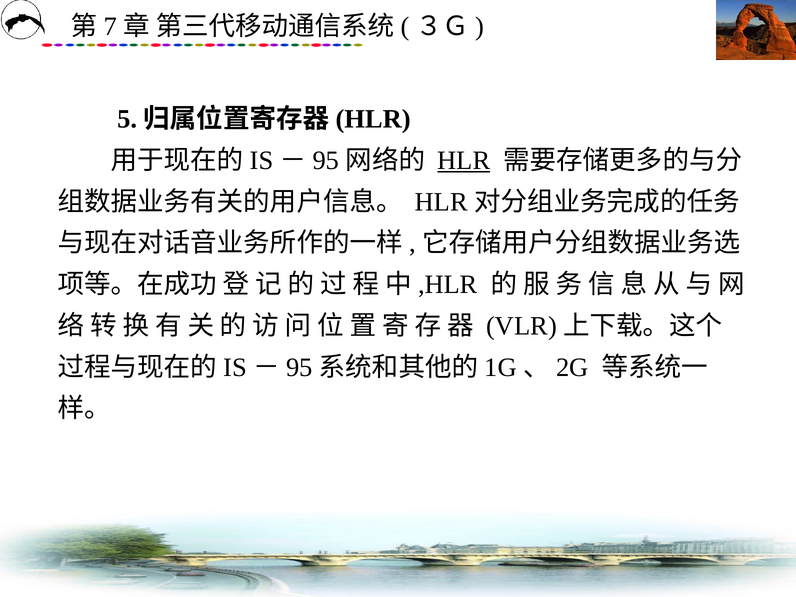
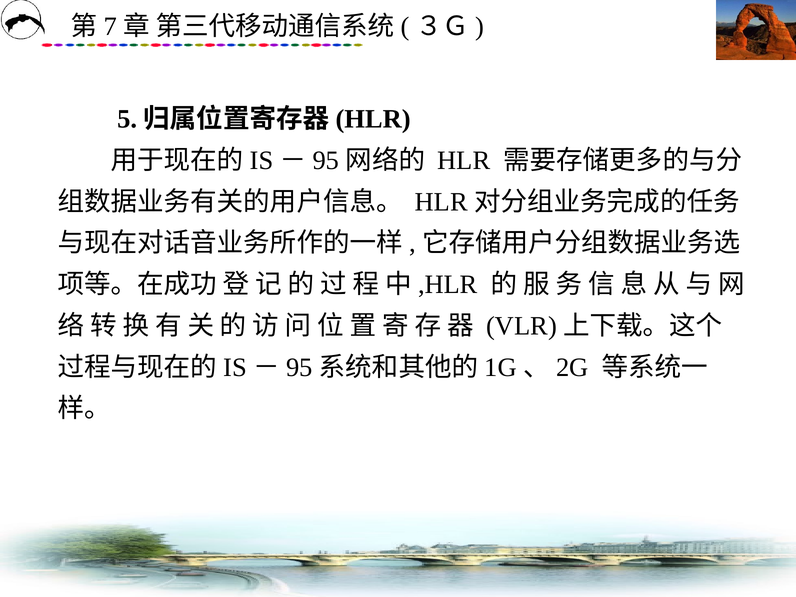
HLR underline: present -> none (464, 160)
